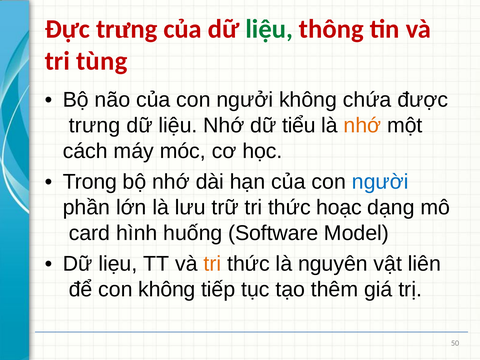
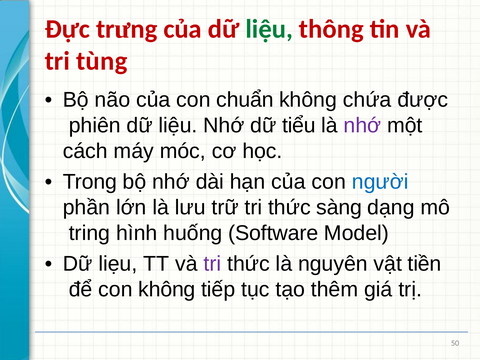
ngưởi: ngưởi -> chuẩn (245, 100)
trưng: trưng -> phiên (95, 126)
nhớ colour: orange -> purple (362, 126)
hoạc: hoạc -> sàng (339, 207)
card: card -> tring (89, 233)
tri colour: orange -> purple (212, 264)
liên: liên -> tiền (425, 264)
